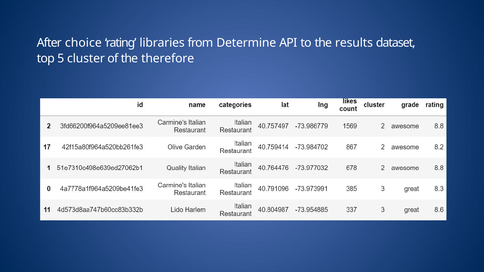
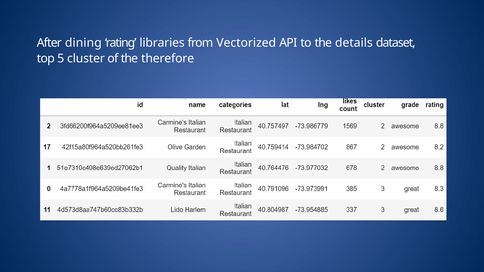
choice: choice -> dining (83, 43)
Determine: Determine -> Vectorized (246, 43)
results: results -> details (354, 43)
